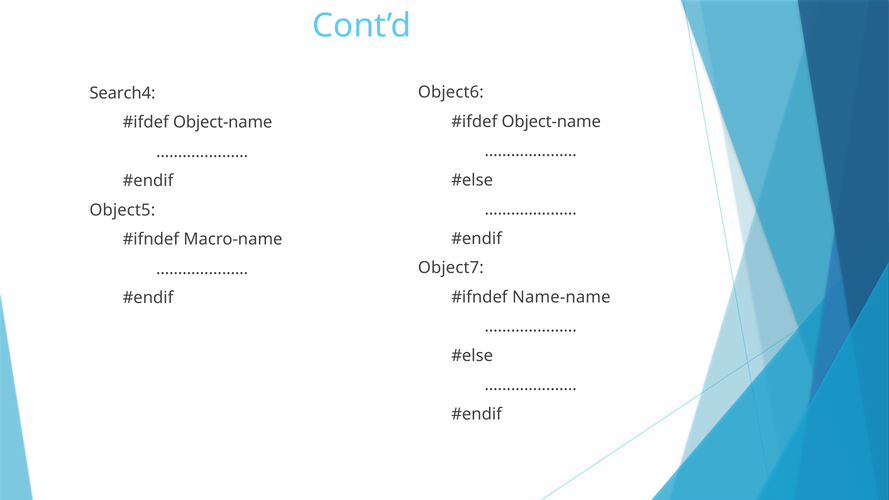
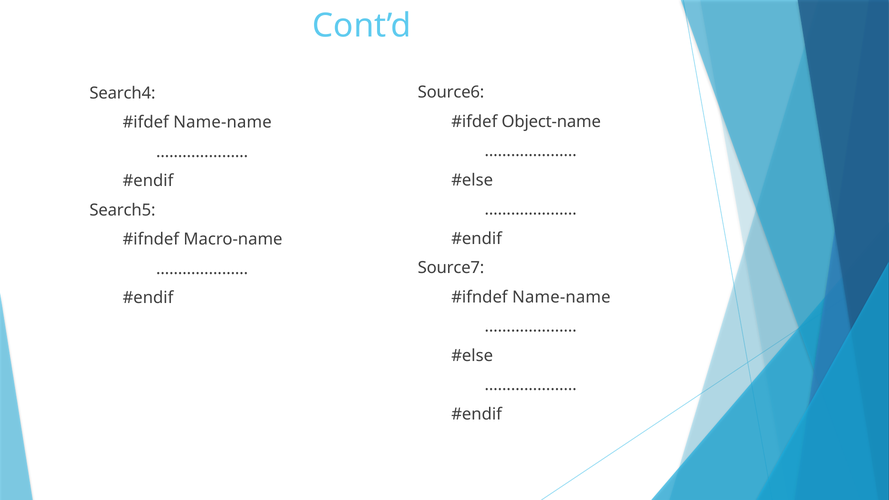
Object6: Object6 -> Source6 (451, 92)
Object-name: Object-name -> Name-name (223, 122)
Object5: Object5 -> Search5 (122, 210)
Object7: Object7 -> Source7 (451, 268)
